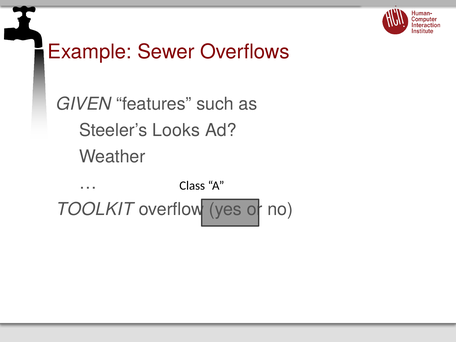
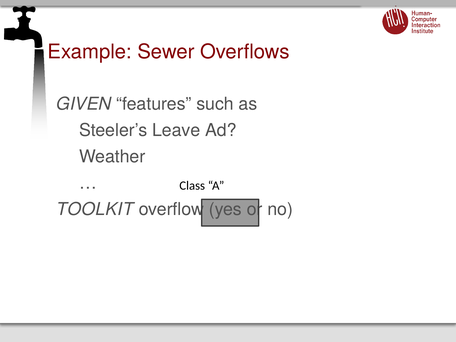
Looks: Looks -> Leave (176, 130)
